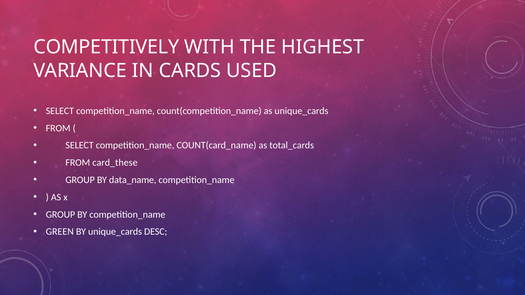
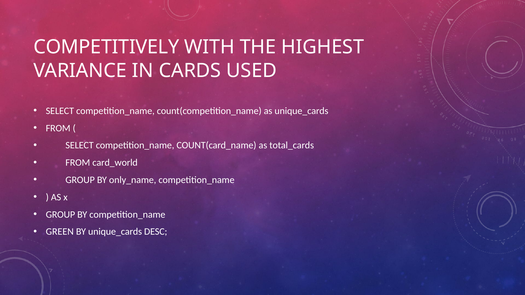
card_these: card_these -> card_world (115, 163)
data_name: data_name -> only_name (133, 180)
